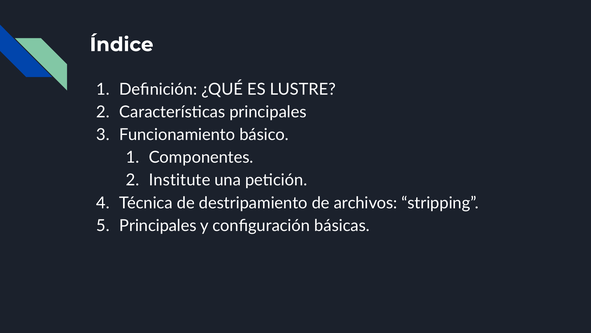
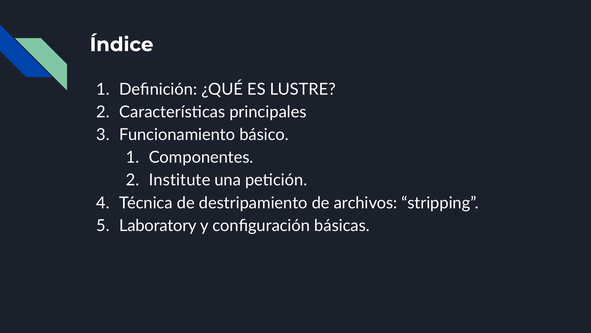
Principales: Principales -> Laboratory (158, 225)
